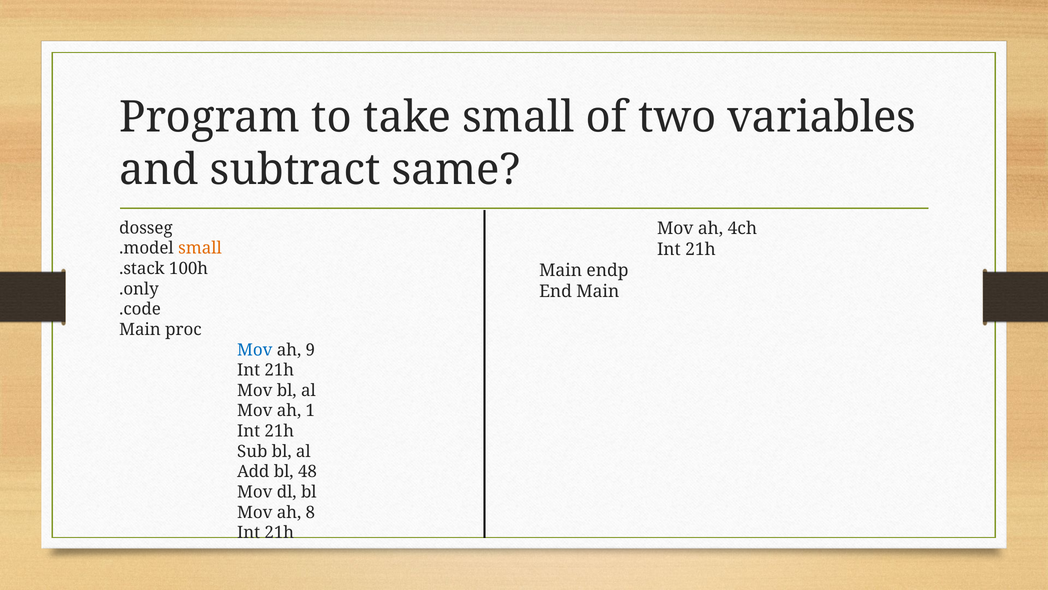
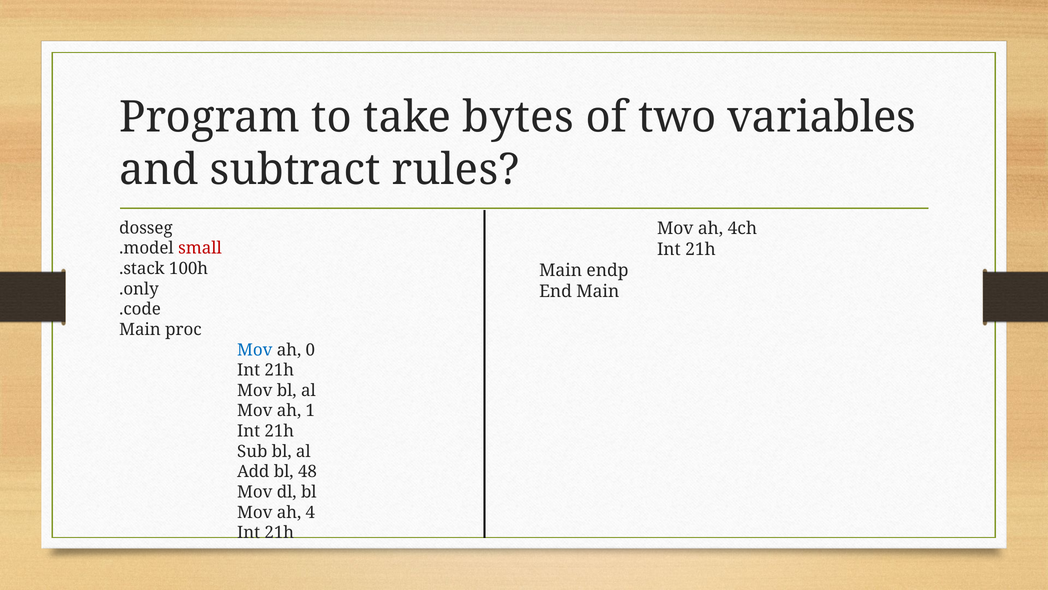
take small: small -> bytes (518, 117)
same: same -> rules (456, 170)
small colour: orange -> red (200, 248)
9: 9 -> 0 (310, 350)
8: 8 -> 4 (310, 512)
